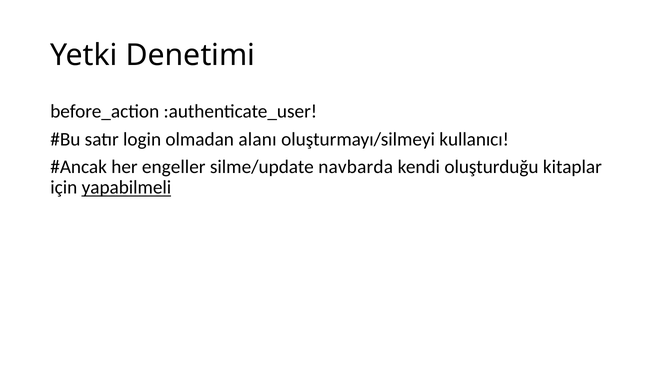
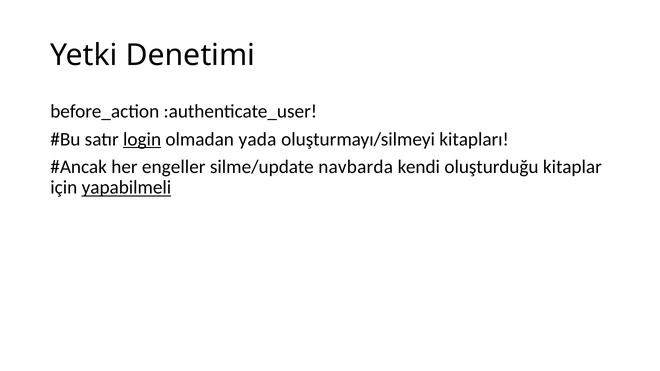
login underline: none -> present (142, 139)
alanı: alanı -> yada (257, 139)
kullanıcı: kullanıcı -> kitapları (474, 139)
